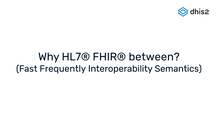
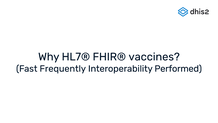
between: between -> vaccines (154, 57)
Semantics: Semantics -> Performed (178, 68)
